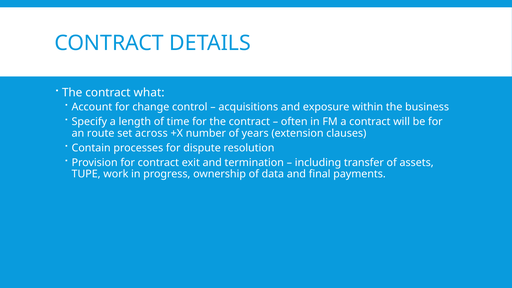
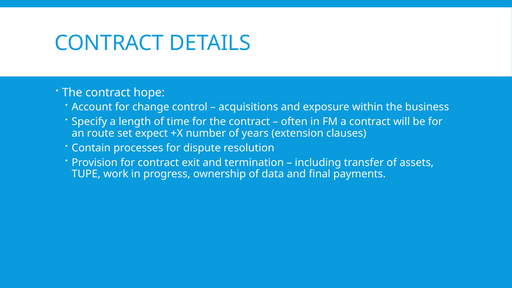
what: what -> hope (149, 93)
across: across -> expect (151, 133)
